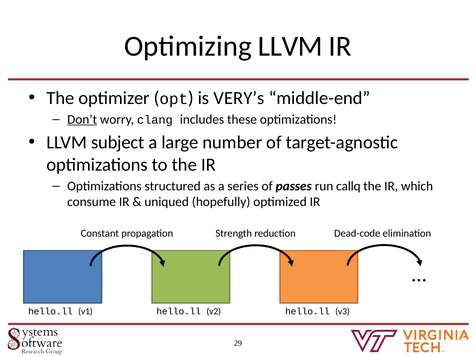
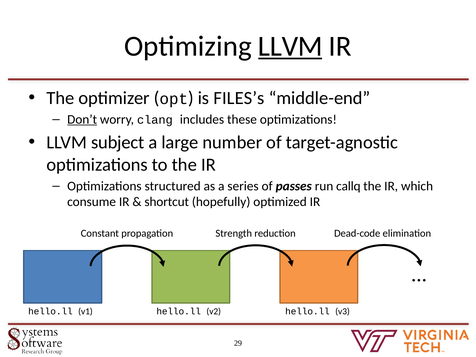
LLVM underline: none -> present (290, 46)
VERY’s: VERY’s -> FILES’s (239, 98)
uniqued: uniqued -> shortcut (167, 202)
